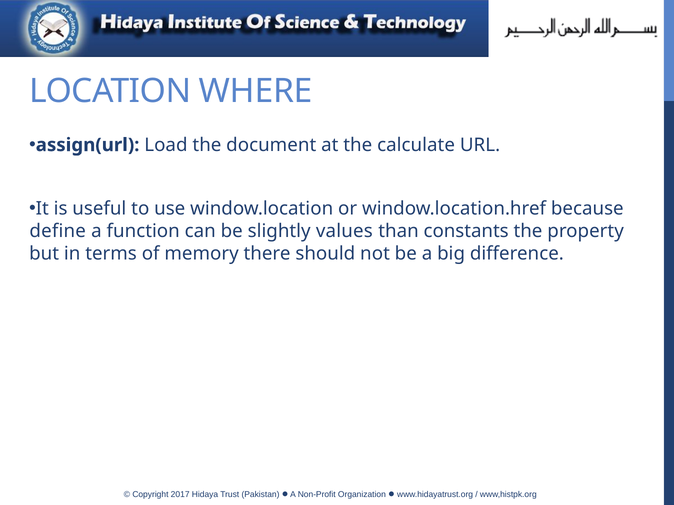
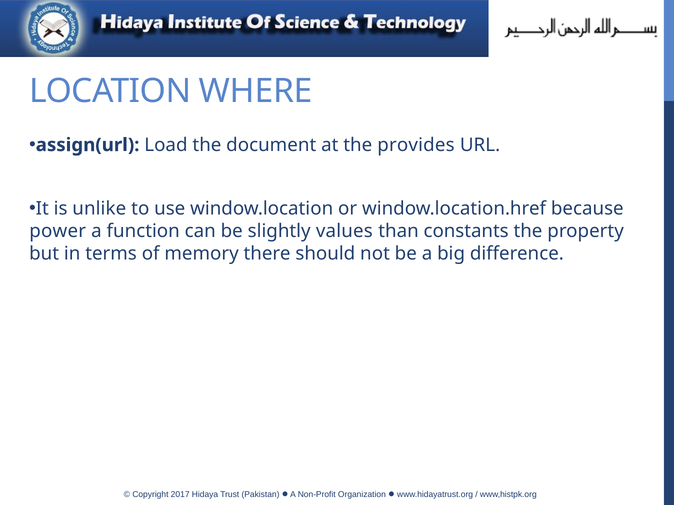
calculate: calculate -> provides (416, 145)
useful: useful -> unlike (99, 209)
define: define -> power (58, 231)
